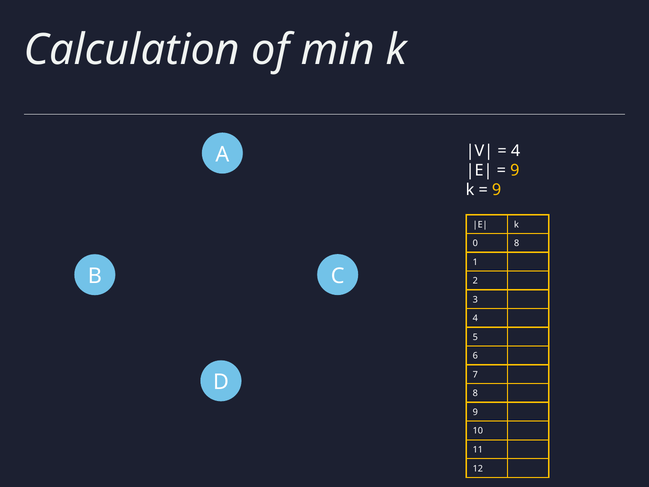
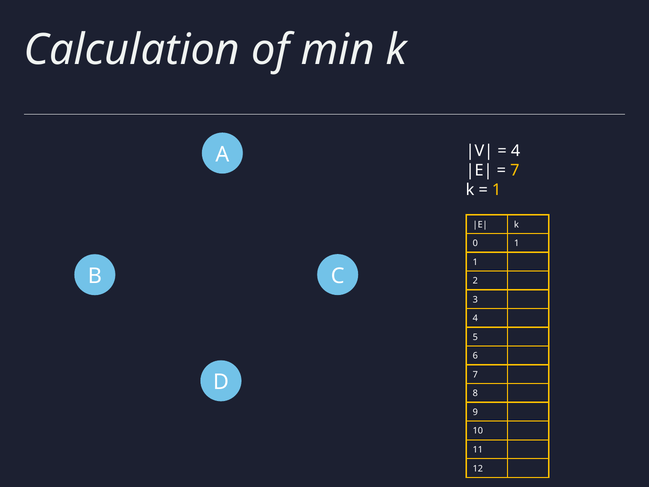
9: 9 -> 7 (515, 170)
9: 9 -> 1 (497, 190)
0 8: 8 -> 1 (517, 243)
